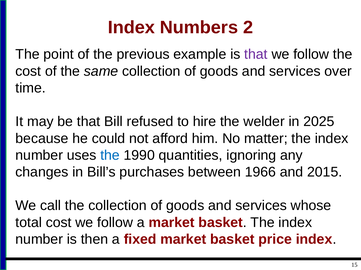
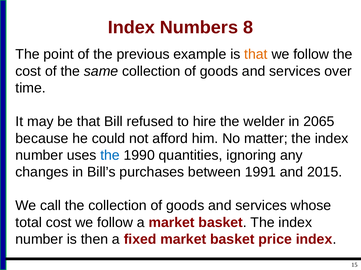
2: 2 -> 8 (248, 27)
that colour: purple -> orange (256, 54)
2025: 2025 -> 2065 (319, 122)
1966: 1966 -> 1991 (260, 172)
